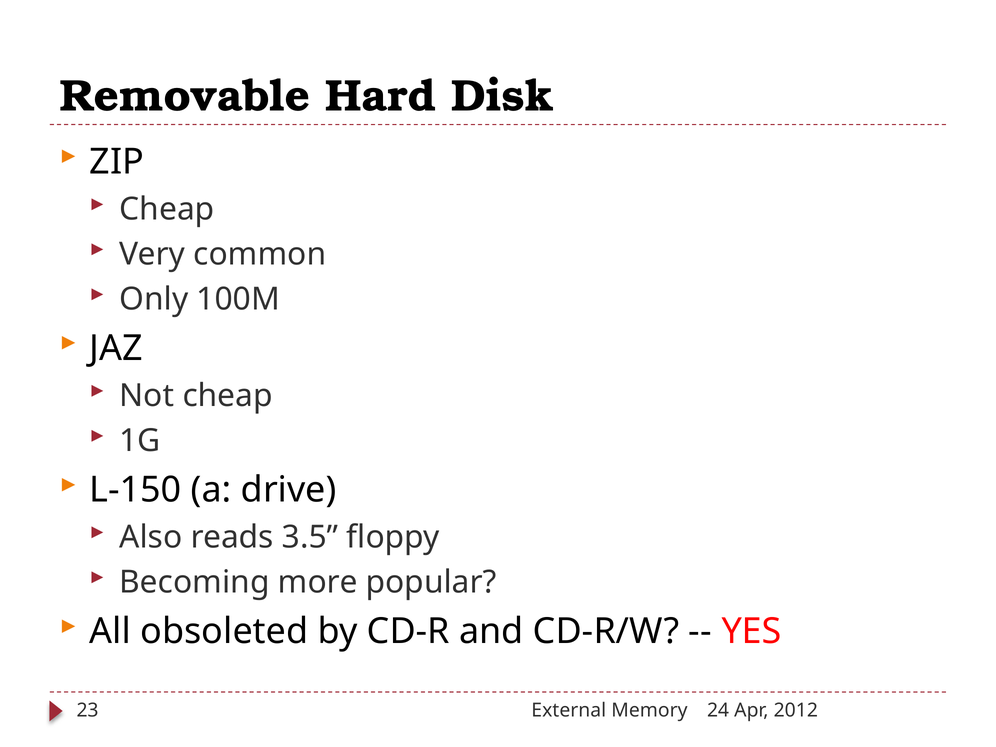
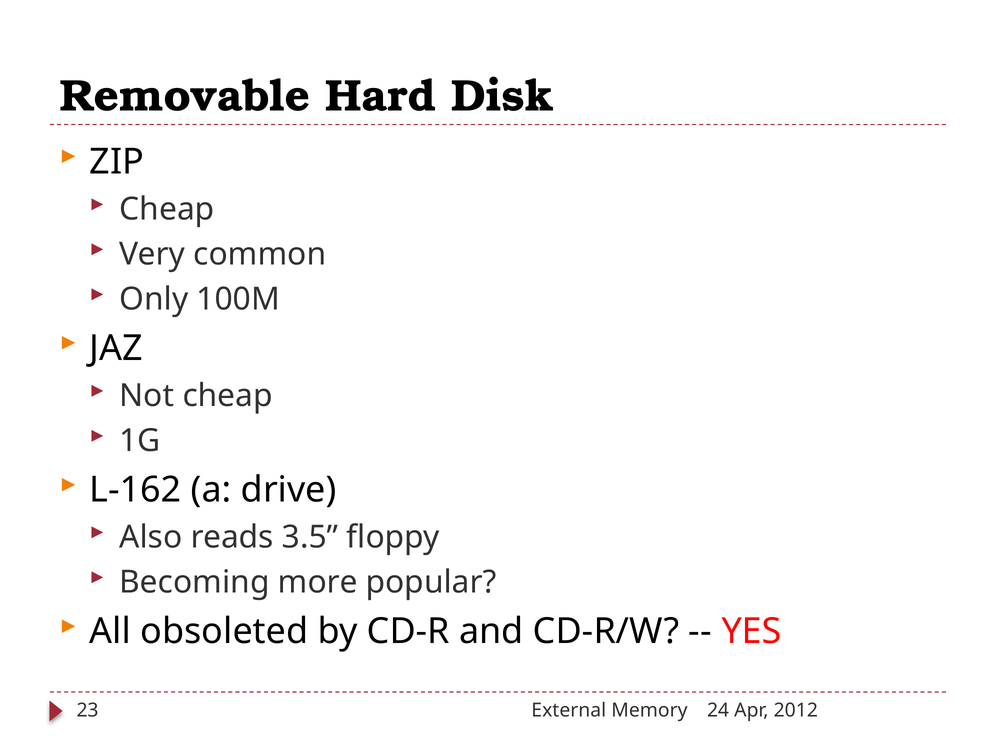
L-150: L-150 -> L-162 (136, 490)
